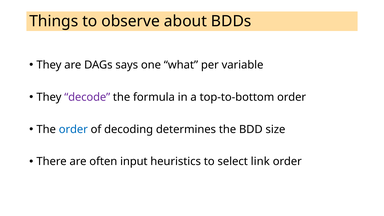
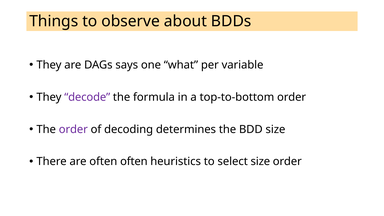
order colour: blue -> purple (73, 129)
often input: input -> often (134, 162)
select link: link -> size (260, 162)
